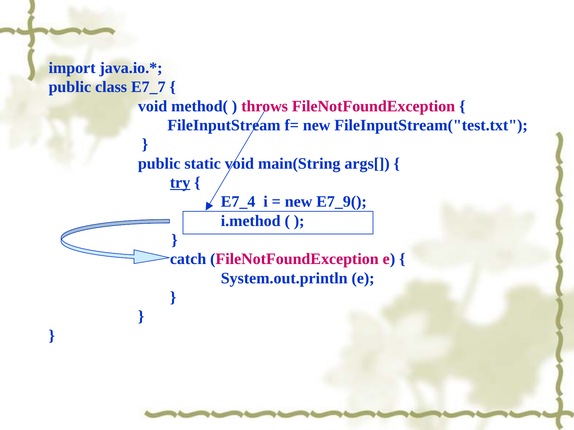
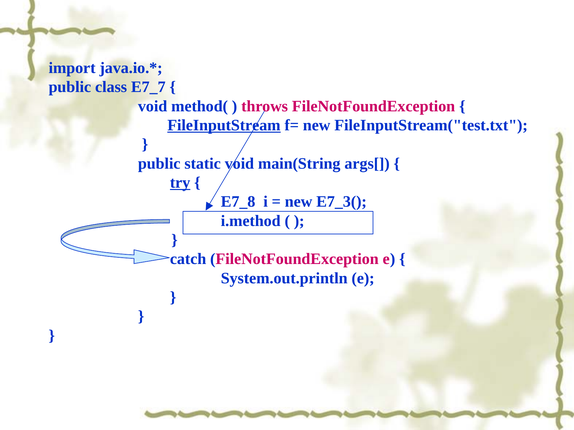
FileInputStream underline: none -> present (224, 125)
E7_4: E7_4 -> E7_8 (238, 202)
E7_9(: E7_9( -> E7_3( (342, 202)
